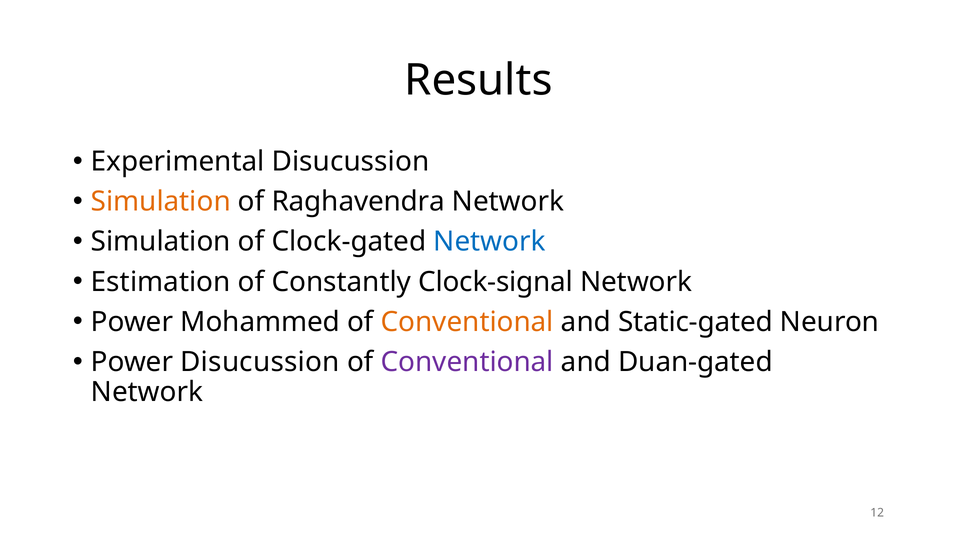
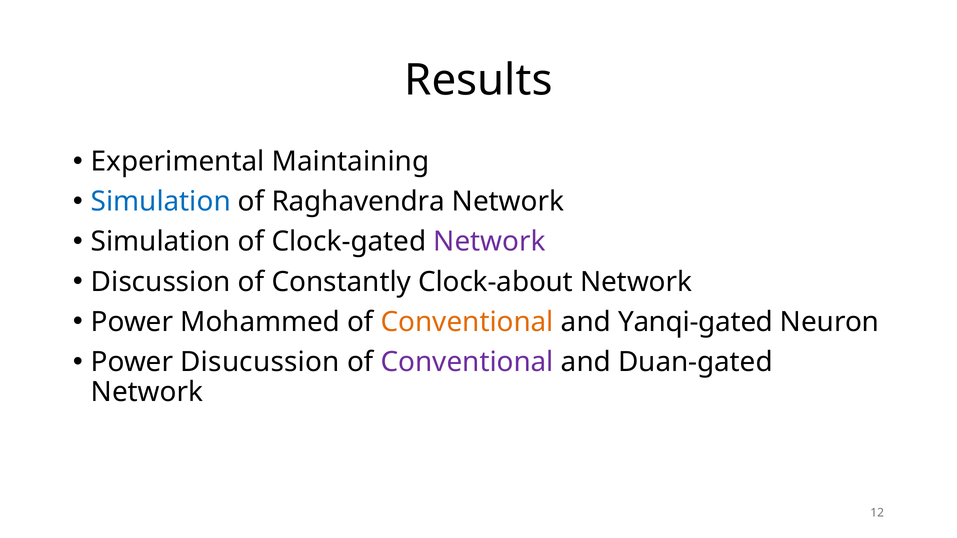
Experimental Disucussion: Disucussion -> Maintaining (351, 162)
Simulation colour: orange -> blue (161, 202)
Network colour: blue -> purple (490, 242)
Estimation: Estimation -> Discussion (161, 282)
Clock-signal: Clock-signal -> Clock-about (496, 282)
Static-gated: Static-gated -> Yanqi-gated (696, 322)
